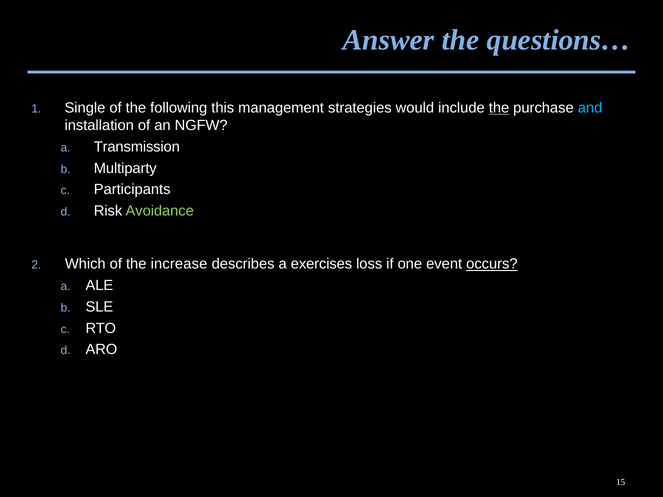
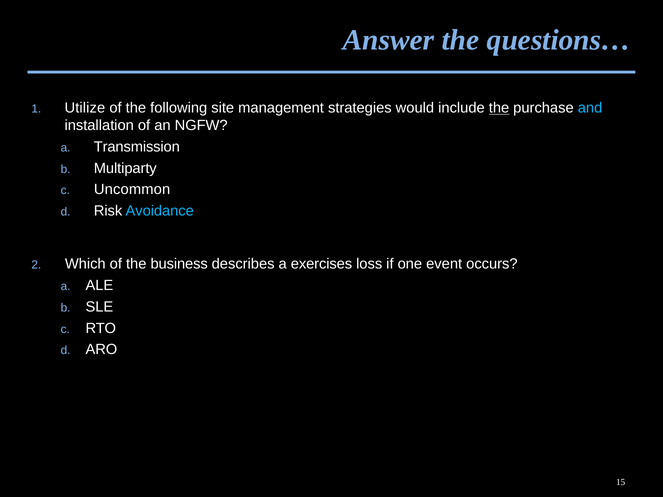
Single: Single -> Utilize (85, 108)
this: this -> site (223, 108)
Participants: Participants -> Uncommon (132, 190)
Avoidance colour: light green -> light blue (160, 211)
increase: increase -> business (179, 264)
occurs underline: present -> none (492, 264)
